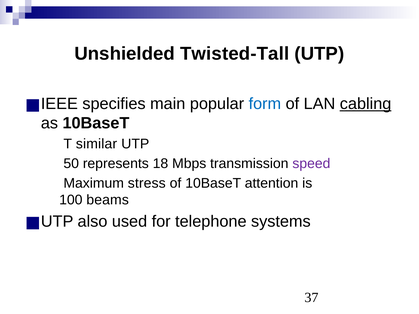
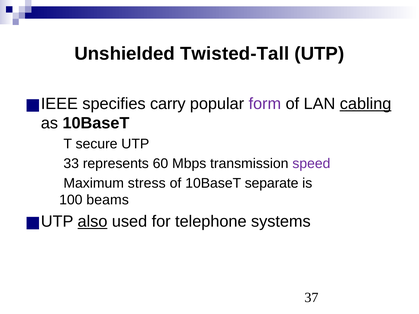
main: main -> carry (168, 104)
form colour: blue -> purple (265, 104)
similar: similar -> secure (97, 144)
50: 50 -> 33 (71, 164)
18: 18 -> 60 (160, 164)
attention: attention -> separate (272, 183)
also underline: none -> present (93, 222)
